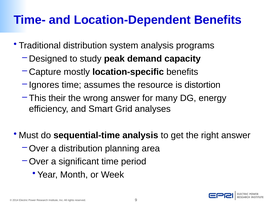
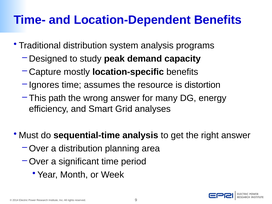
their: their -> path (57, 98)
